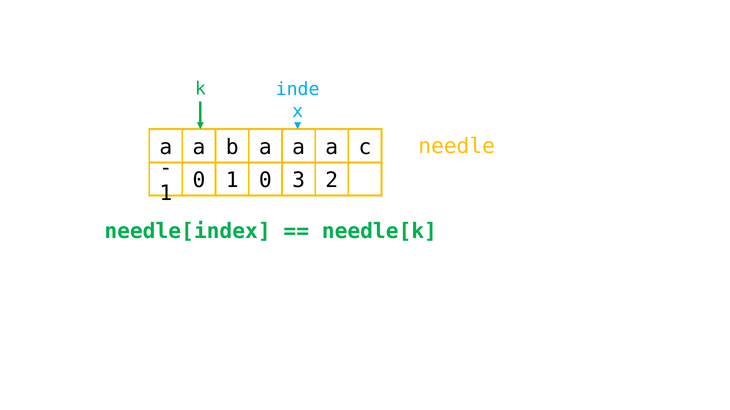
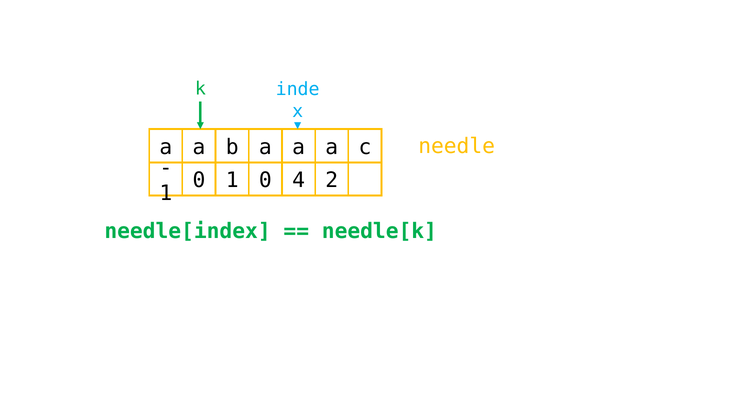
3: 3 -> 4 (299, 181)
